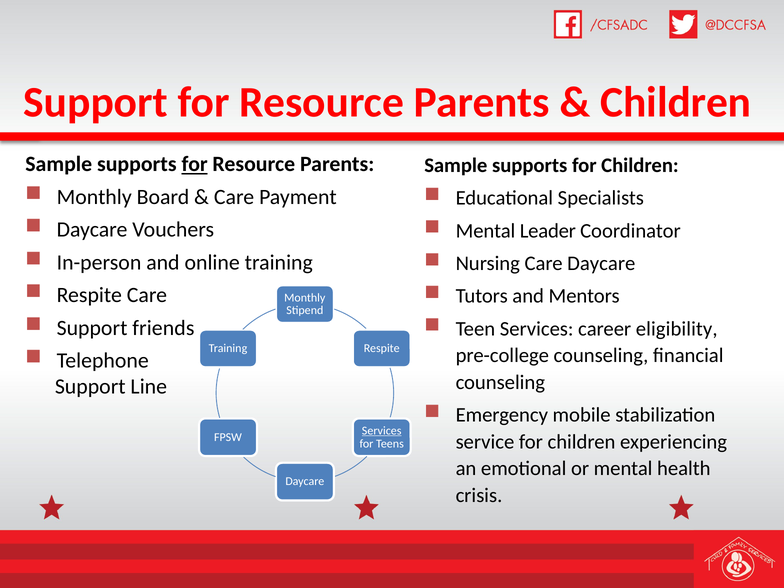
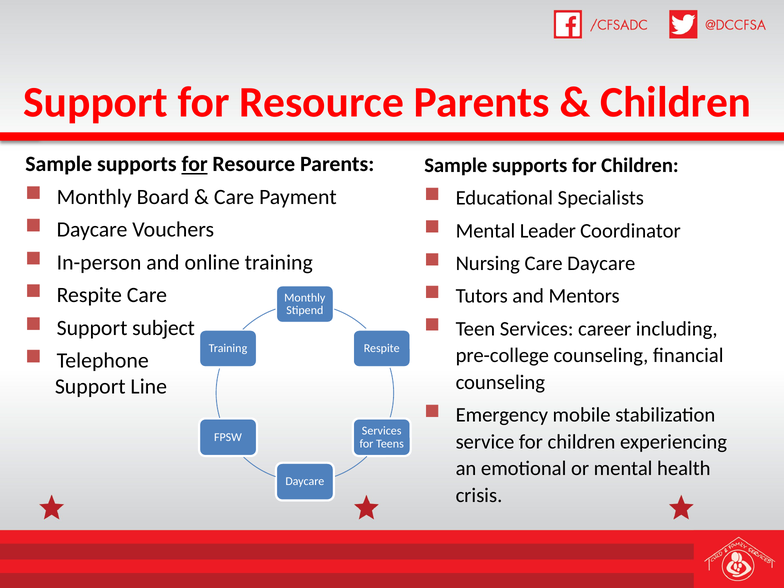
friends: friends -> subject (164, 328)
eligibility: eligibility -> including (677, 329)
Services underline: present -> none (382, 431)
